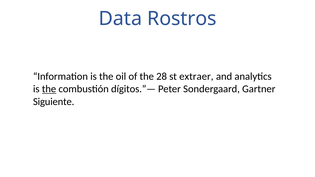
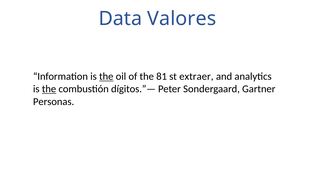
Rostros: Rostros -> Valores (182, 19)
the underline: none -> present (106, 77)
28: 28 -> 81 (162, 77)
Siguiente: Siguiente -> Personas (54, 102)
